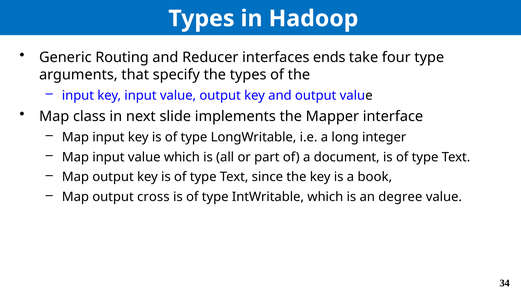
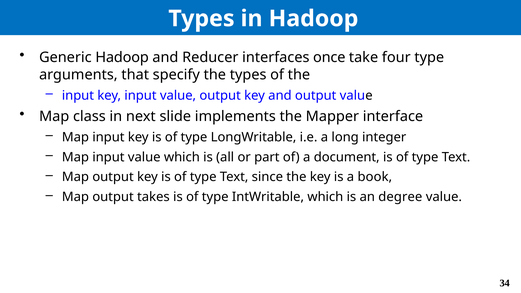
Generic Routing: Routing -> Hadoop (122, 57)
ends: ends -> once (329, 57)
cross: cross -> takes (153, 197)
